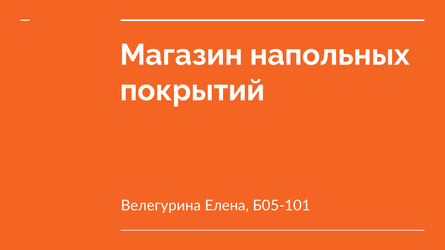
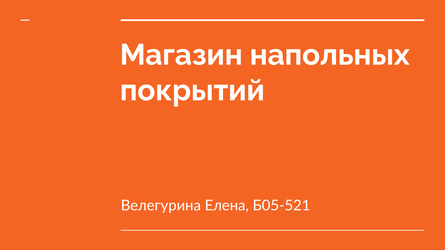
Б05-101: Б05-101 -> Б05-521 (281, 206)
